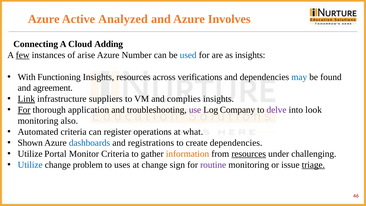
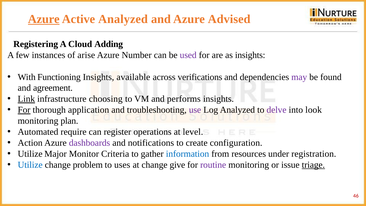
Azure underline: none -> present (44, 19)
Involves: Involves -> Advised (229, 19)
Connecting: Connecting -> Registering (36, 44)
few underline: present -> none (23, 55)
used colour: blue -> purple (188, 55)
Insights resources: resources -> available (133, 77)
may colour: blue -> purple (299, 77)
suppliers: suppliers -> choosing (106, 99)
complies: complies -> performs (184, 99)
Log Company: Company -> Analyzed (237, 110)
also: also -> plan (69, 121)
Automated criteria: criteria -> require (74, 132)
what: what -> level (193, 132)
Shown: Shown -> Action (30, 143)
dashboards colour: blue -> purple (90, 143)
registrations: registrations -> notifications (151, 143)
create dependencies: dependencies -> configuration (236, 143)
Portal: Portal -> Major (56, 154)
information colour: orange -> blue (188, 154)
resources underline: present -> none (249, 154)
challenging: challenging -> registration (314, 154)
sign: sign -> give (177, 165)
